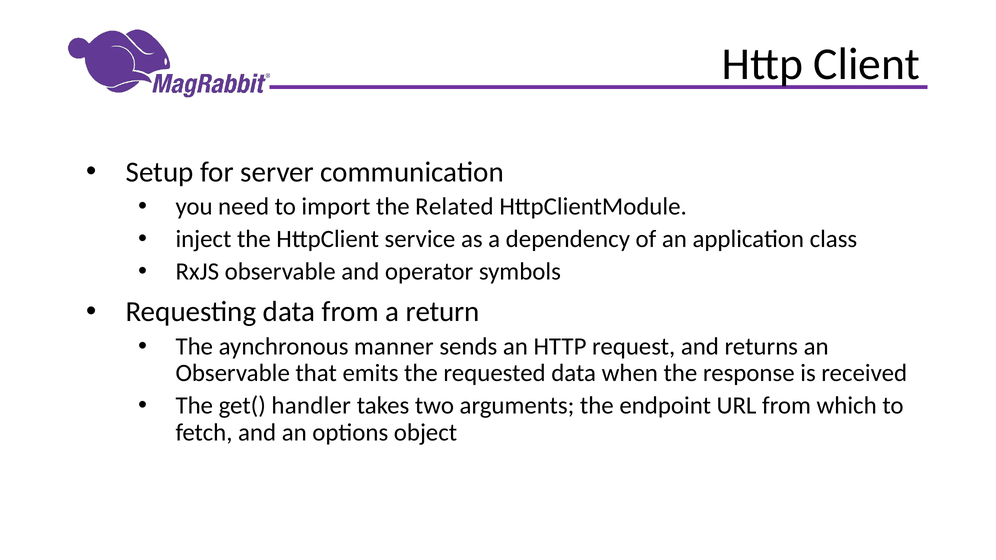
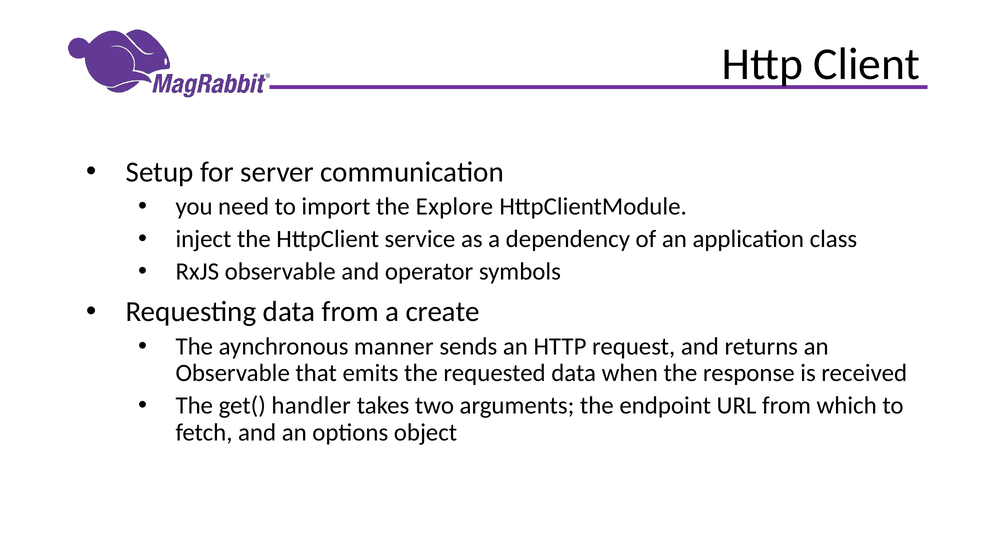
Related: Related -> Explore (454, 207)
return: return -> create (443, 312)
